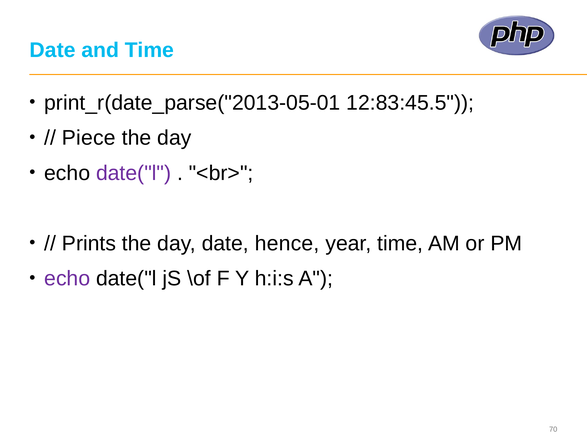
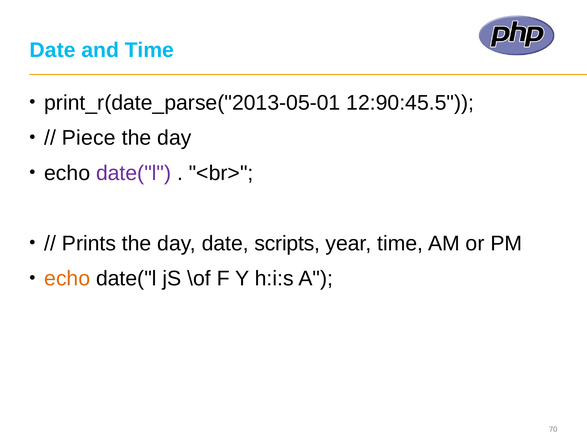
12:83:45.5: 12:83:45.5 -> 12:90:45.5 (410, 103)
hence: hence -> scripts (287, 244)
echo colour: purple -> orange (67, 279)
